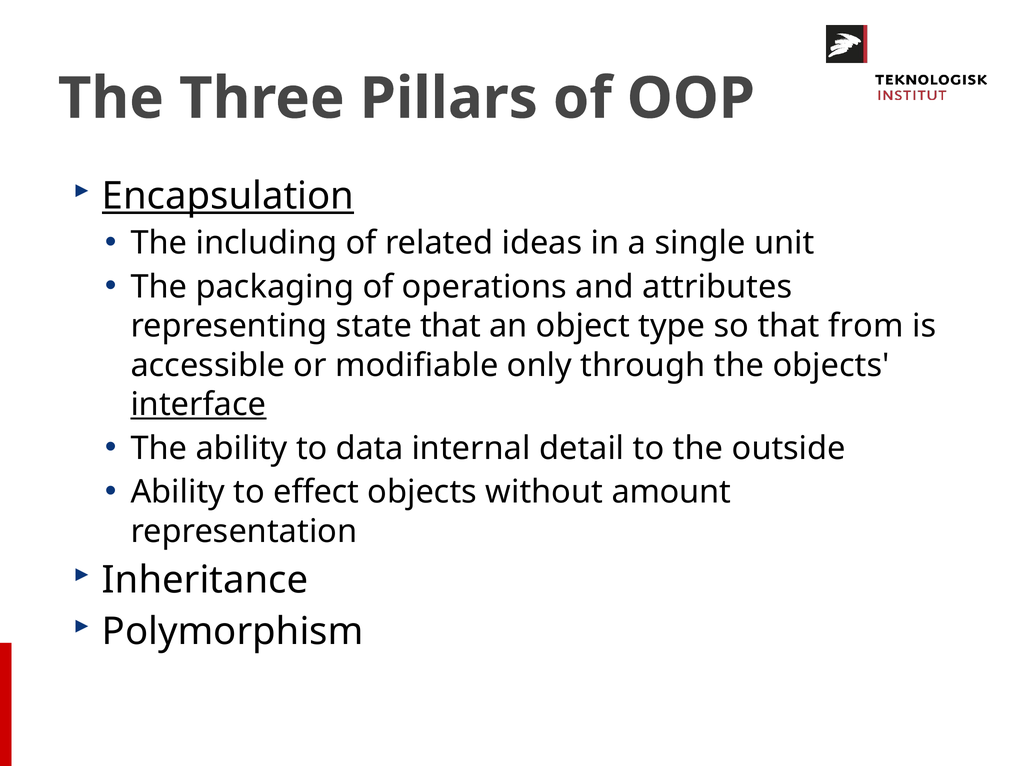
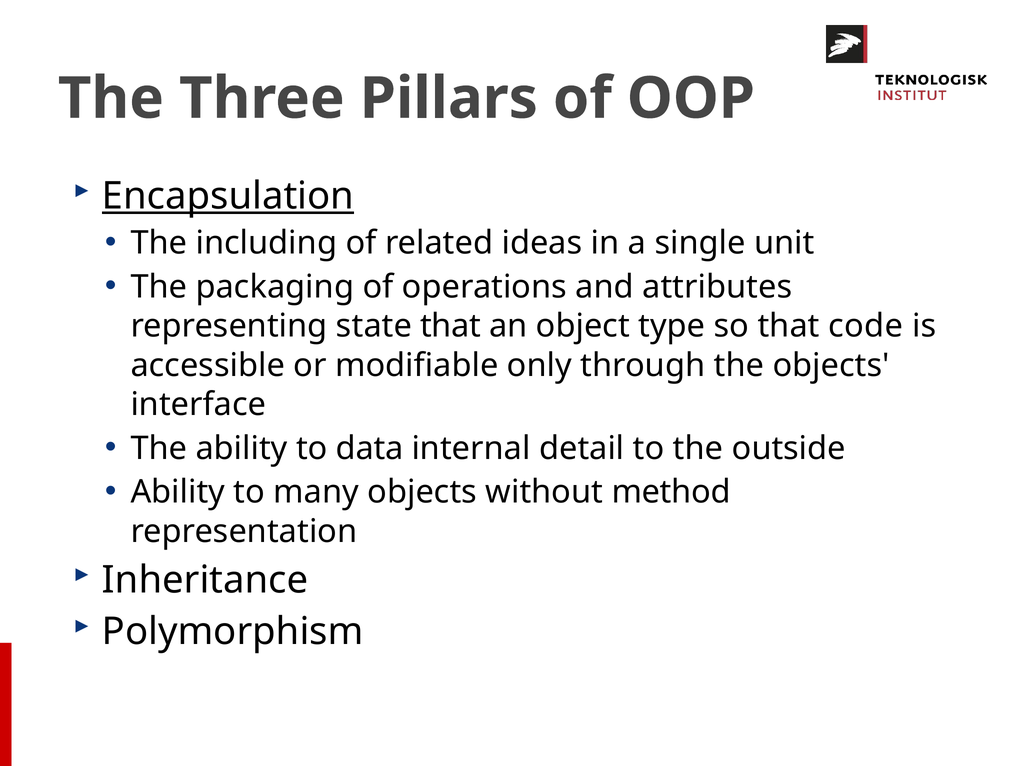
from: from -> code (866, 326)
interface underline: present -> none (198, 404)
effect: effect -> many (316, 492)
amount: amount -> method (671, 492)
